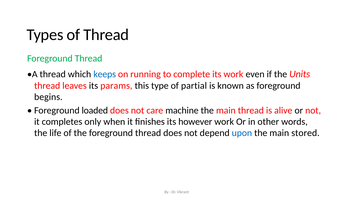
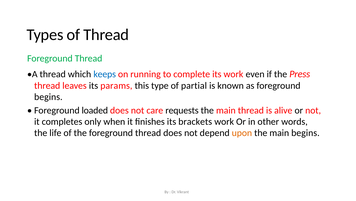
Units: Units -> Press (300, 74)
machine: machine -> requests (182, 110)
however: however -> brackets (195, 121)
upon colour: blue -> orange (242, 133)
main stored: stored -> begins (305, 133)
